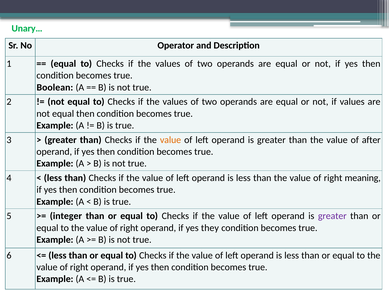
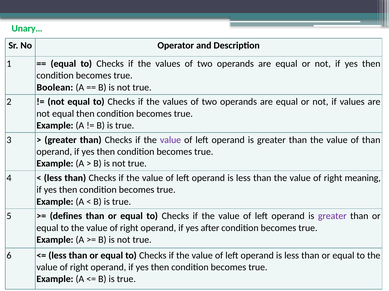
value colour: orange -> purple (171, 140)
of after: after -> than (371, 140)
integer: integer -> defines (66, 217)
they: they -> after (210, 228)
